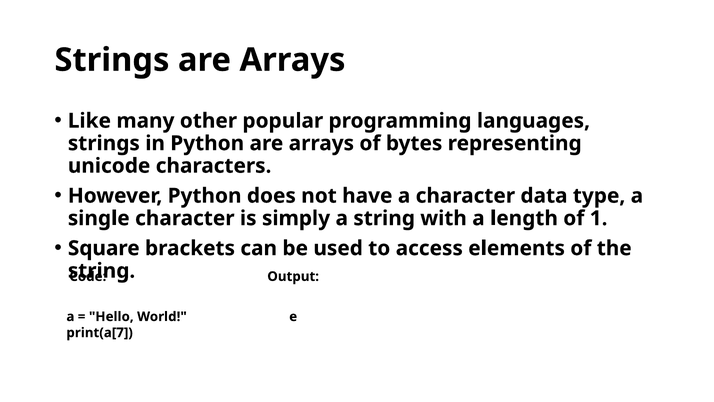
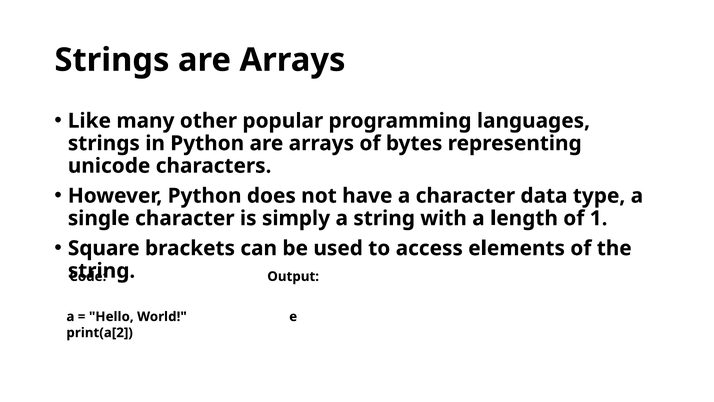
print(a[7: print(a[7 -> print(a[2 (100, 332)
